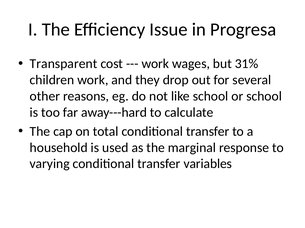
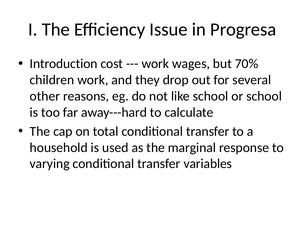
Transparent: Transparent -> Introduction (64, 64)
31%: 31% -> 70% (247, 64)
